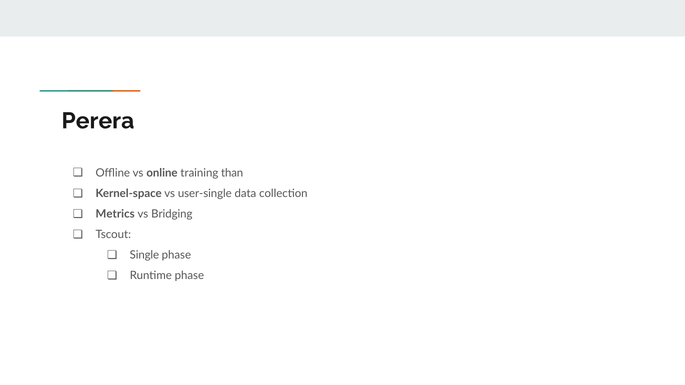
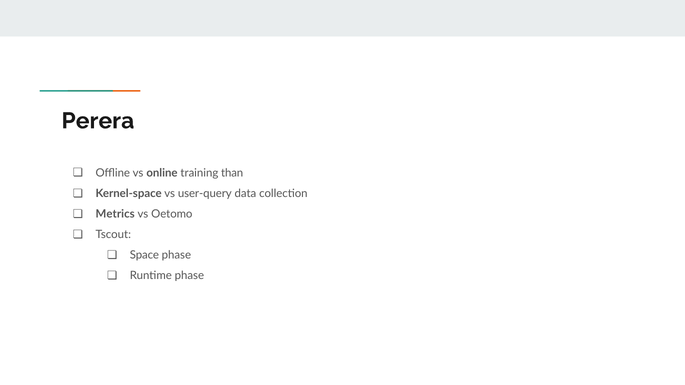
user-single: user-single -> user-query (205, 194)
Bridging: Bridging -> Oetomo (172, 214)
Single: Single -> Space (144, 255)
